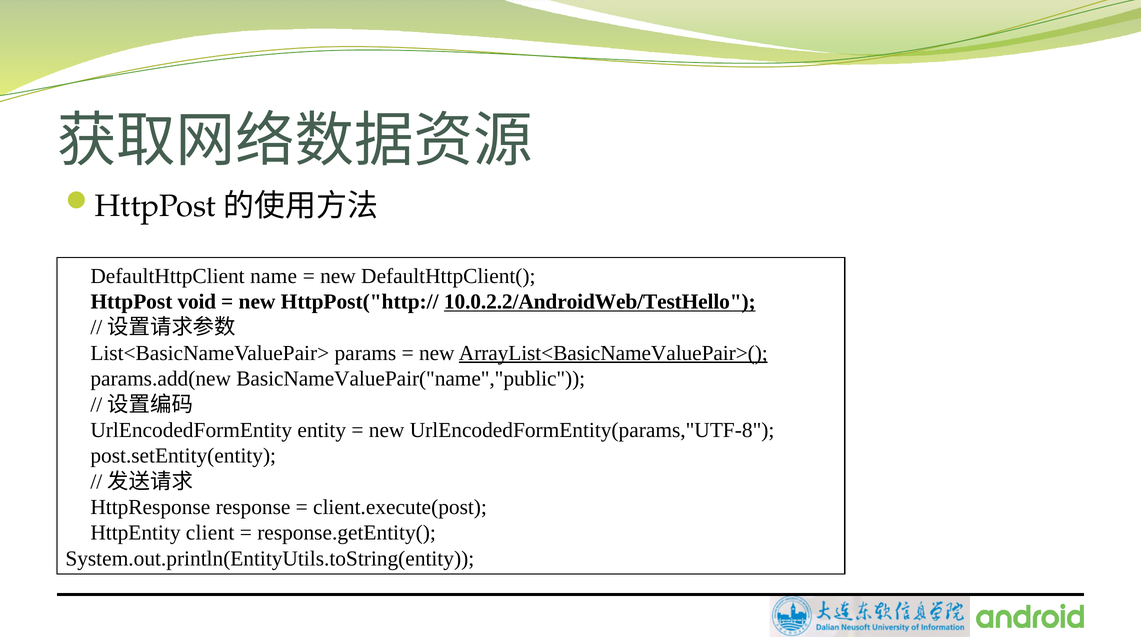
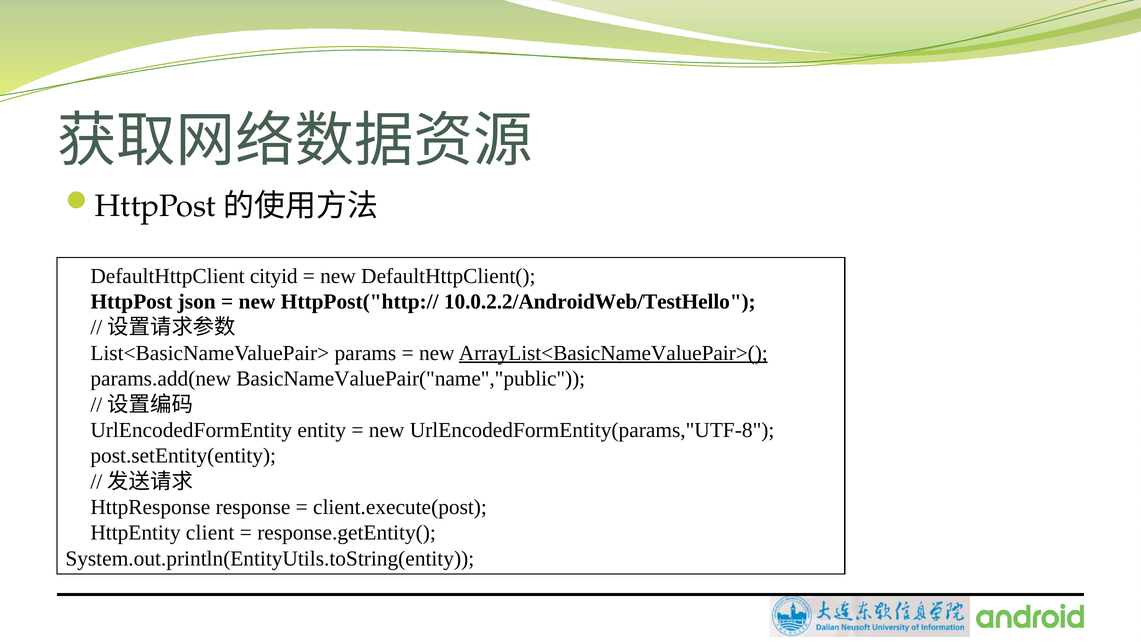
name: name -> cityid (274, 276)
void: void -> json (197, 302)
10.0.2.2/AndroidWeb/TestHello underline: present -> none (600, 302)
